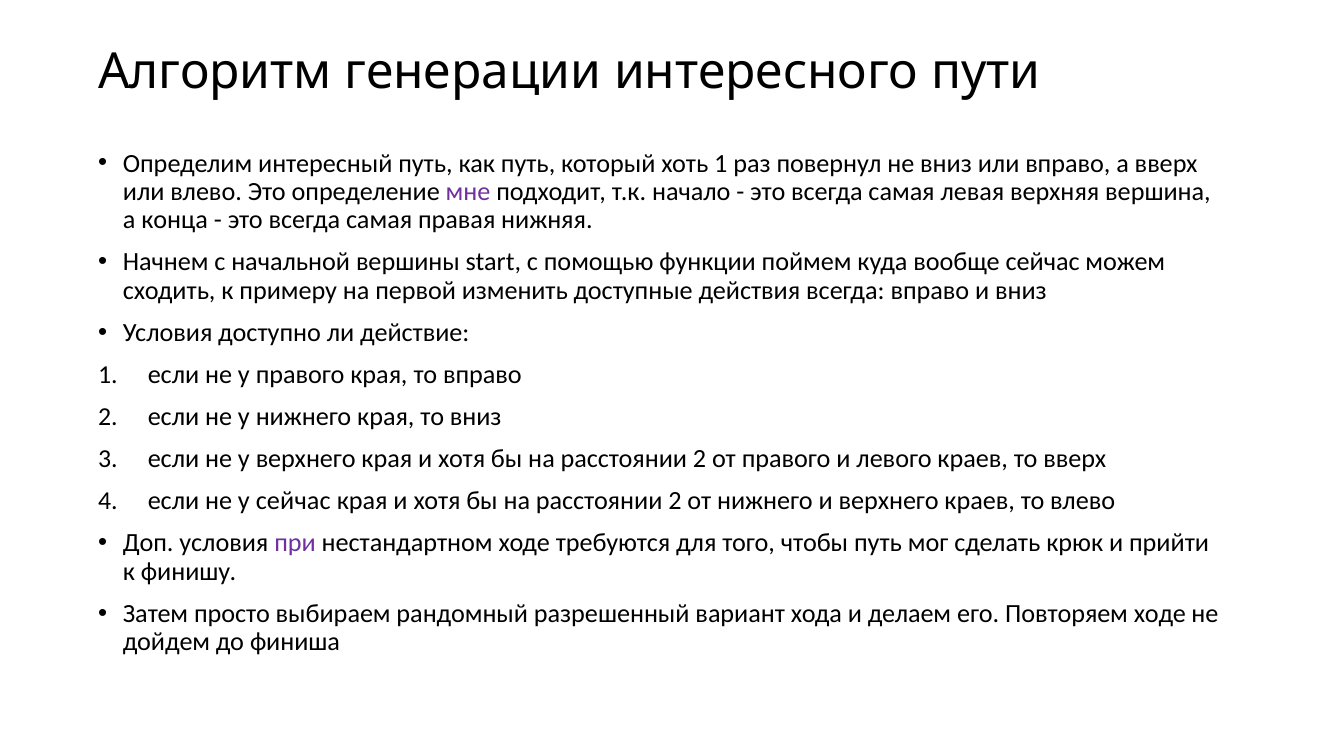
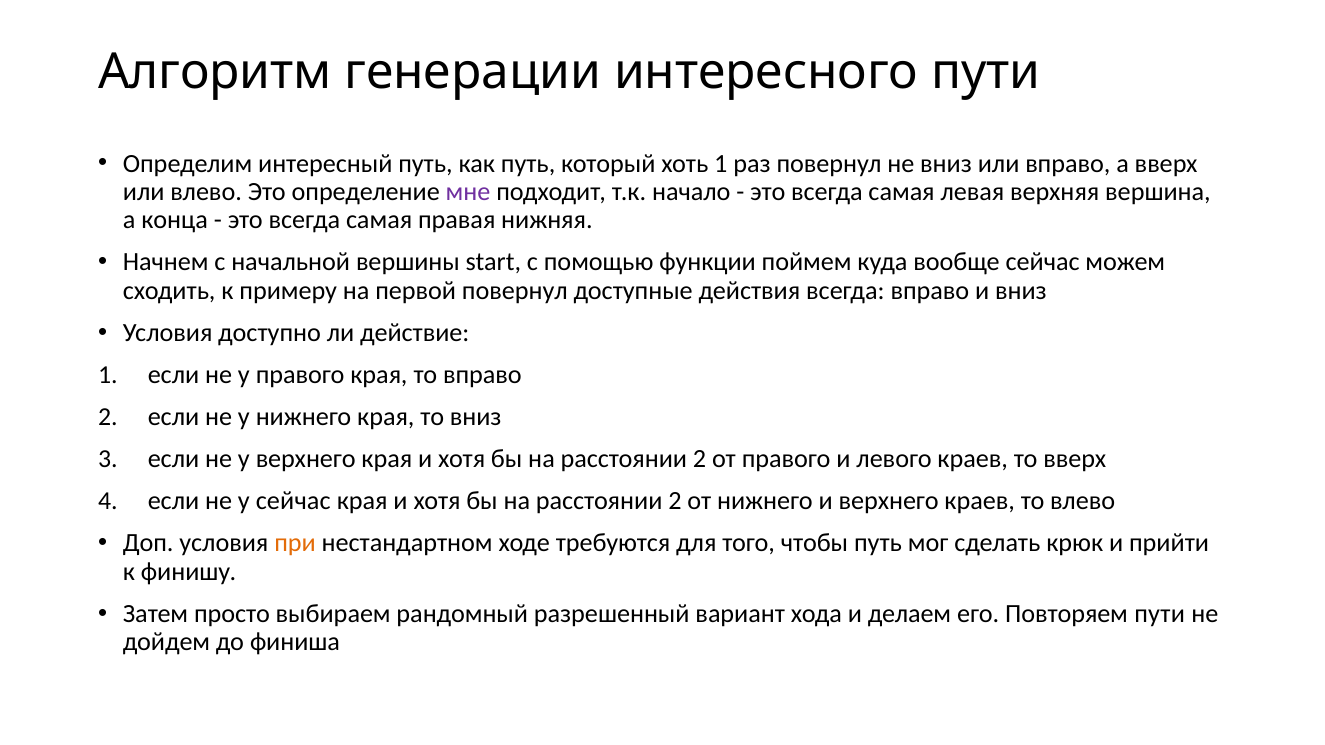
первой изменить: изменить -> повернул (515, 291)
при colour: purple -> orange (295, 543)
Повторяем ходе: ходе -> пути (1160, 614)
